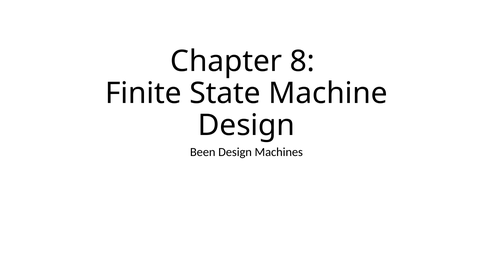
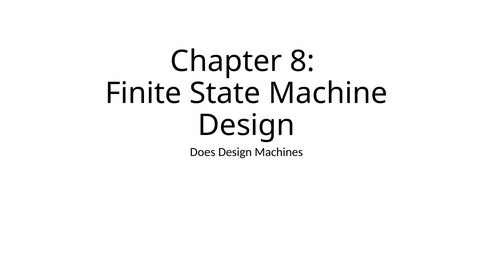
Been: Been -> Does (203, 152)
